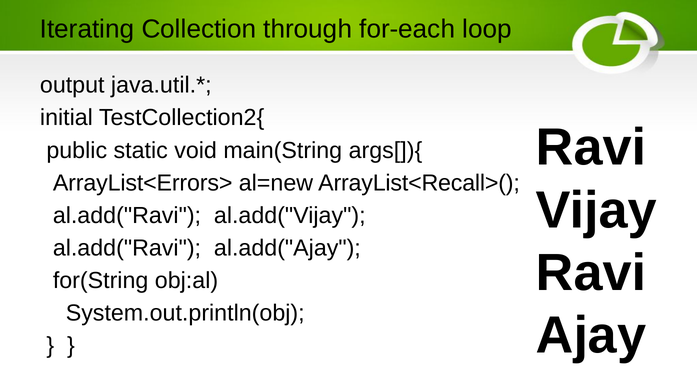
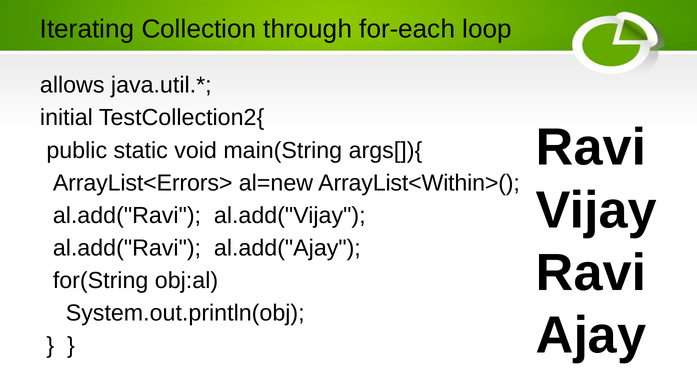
output: output -> allows (72, 85)
ArrayList<Recall>(: ArrayList<Recall>( -> ArrayList<Within>( (419, 183)
